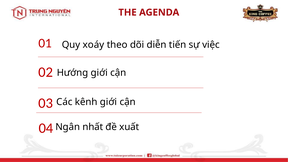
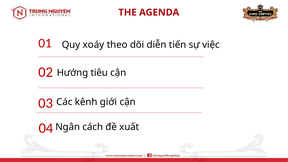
Hướng giới: giới -> tiêu (99, 73)
nhất: nhất -> cách (93, 127)
